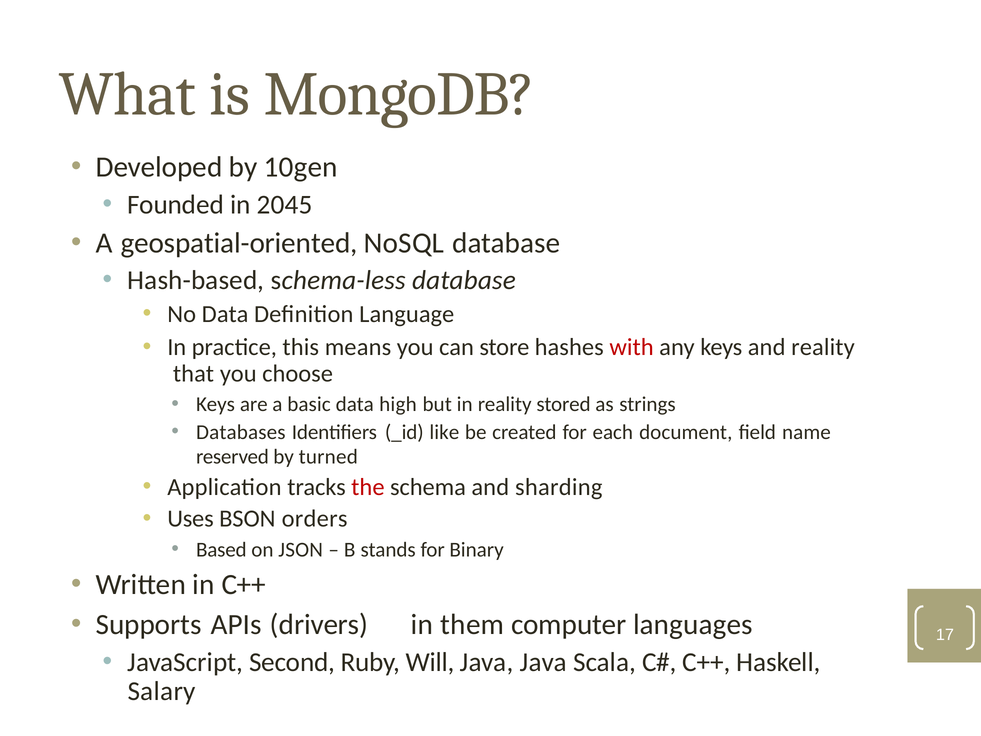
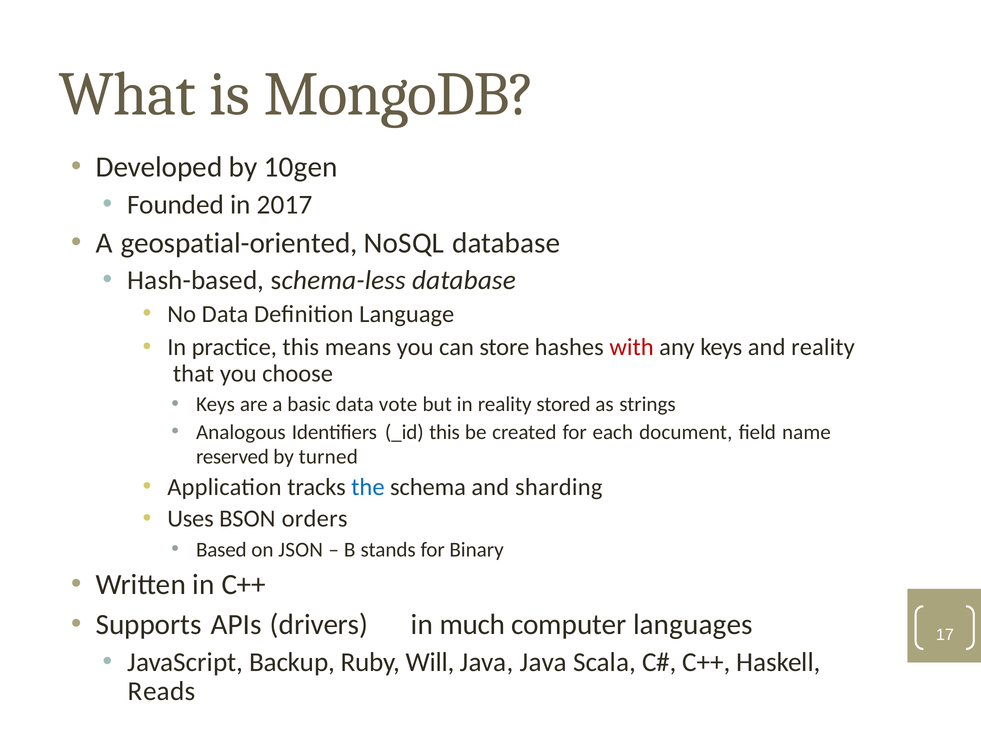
2045: 2045 -> 2017 (285, 205)
high: high -> vote (398, 404)
Databases: Databases -> Analogous (241, 432)
_id like: like -> this (445, 432)
the colour: red -> blue (368, 487)
them: them -> much (473, 624)
Second: Second -> Backup (292, 662)
Salary: Salary -> Reads (162, 691)
